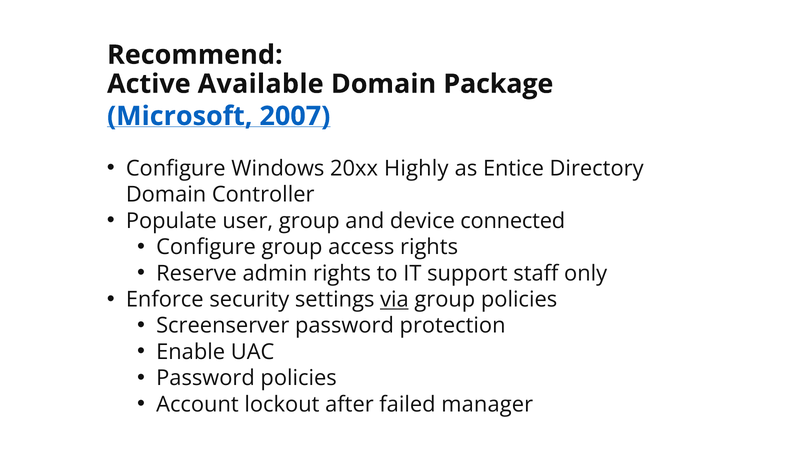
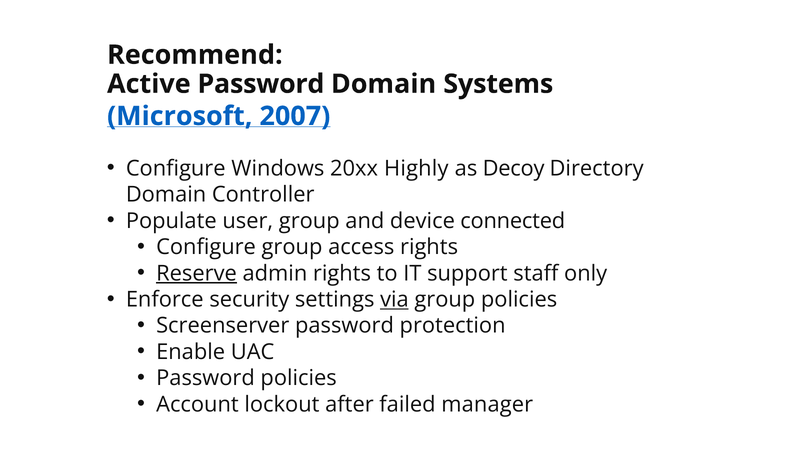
Active Available: Available -> Password (261, 84)
Package: Package -> Systems (498, 84)
Entice: Entice -> Decoy (514, 169)
Reserve underline: none -> present (197, 274)
